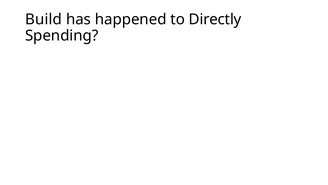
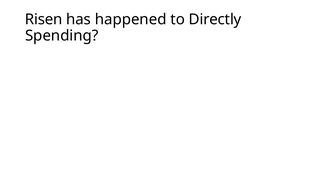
Build: Build -> Risen (44, 19)
